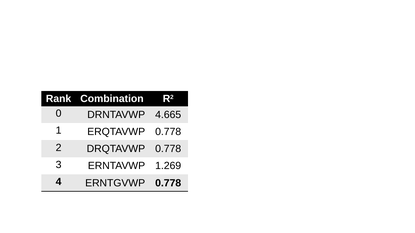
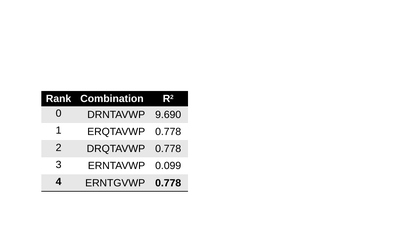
4.665: 4.665 -> 9.690 (168, 115)
1.269: 1.269 -> 0.099 (168, 166)
